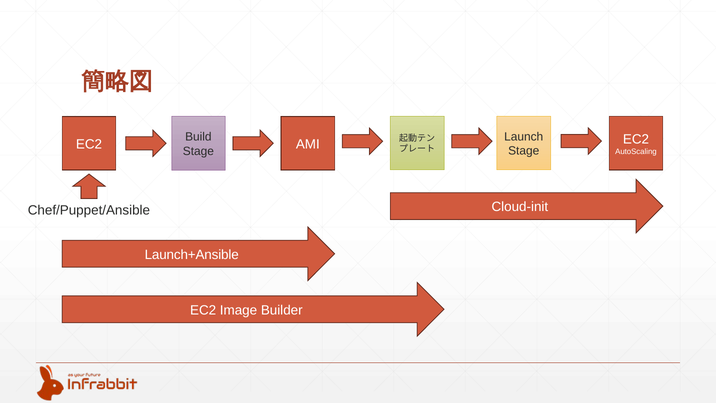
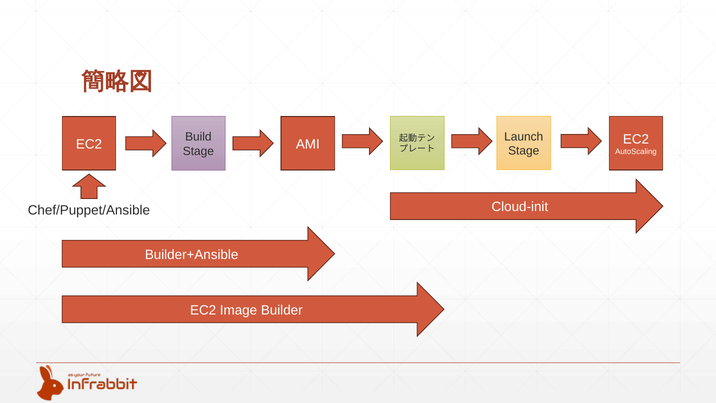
Launch+Ansible: Launch+Ansible -> Builder+Ansible (192, 255)
